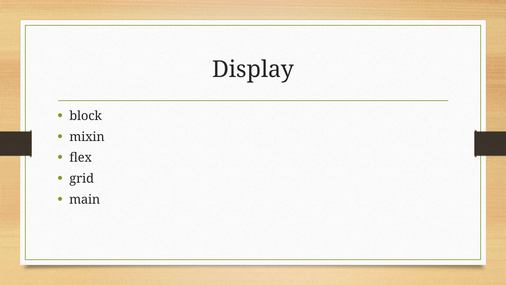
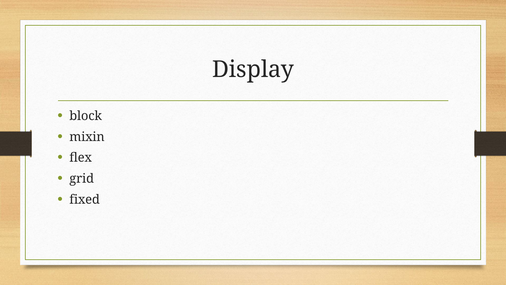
main: main -> fixed (85, 199)
